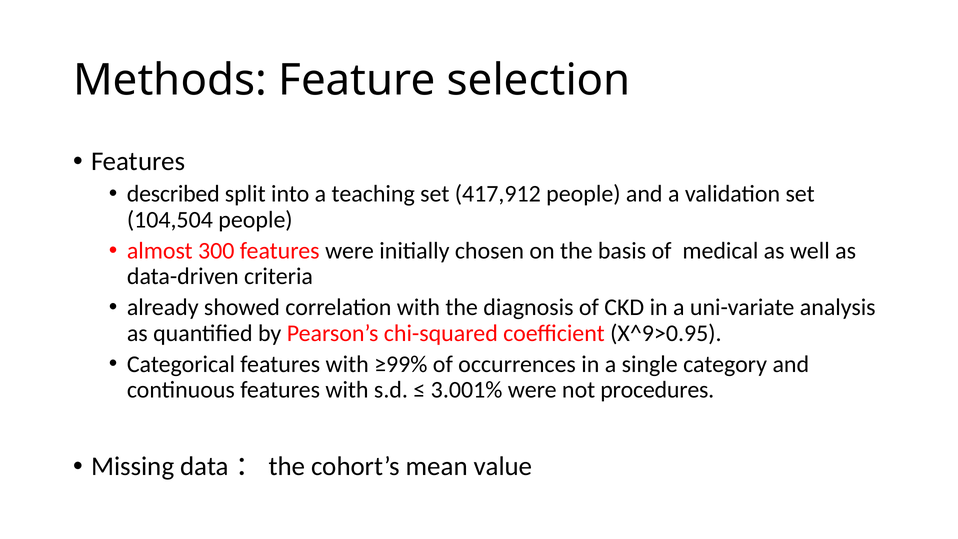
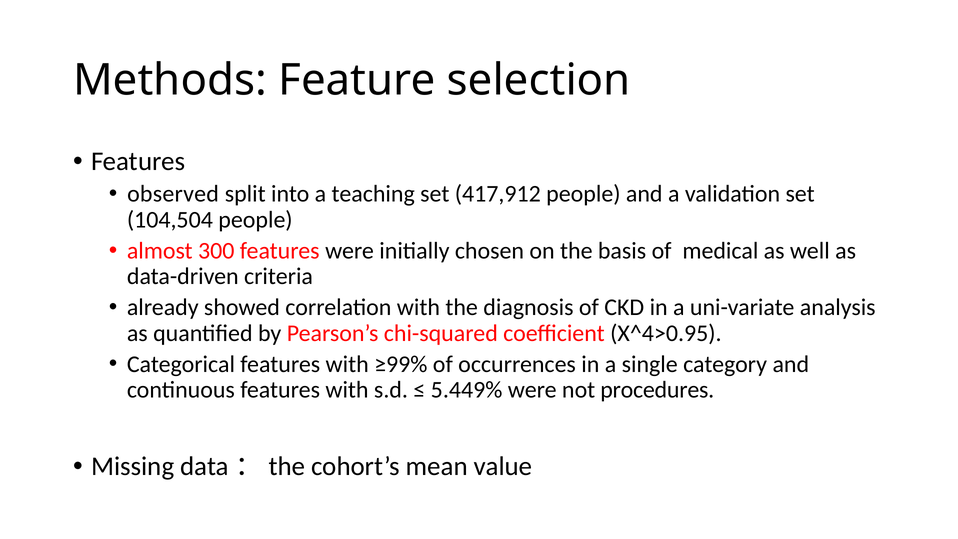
described: described -> observed (173, 194)
X^9>0.95: X^9>0.95 -> X^4>0.95 (666, 333)
3.001%: 3.001% -> 5.449% (467, 390)
